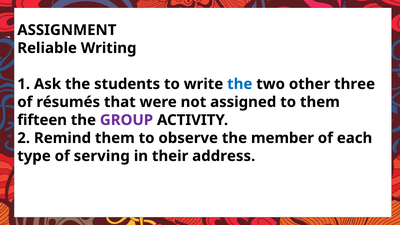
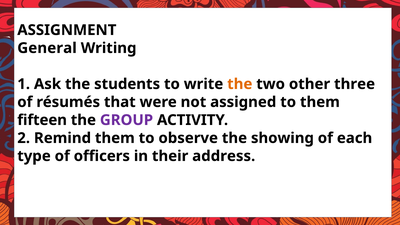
Reliable: Reliable -> General (47, 48)
the colour: blue -> orange (240, 84)
member: member -> showing (282, 138)
serving: serving -> officers (102, 156)
